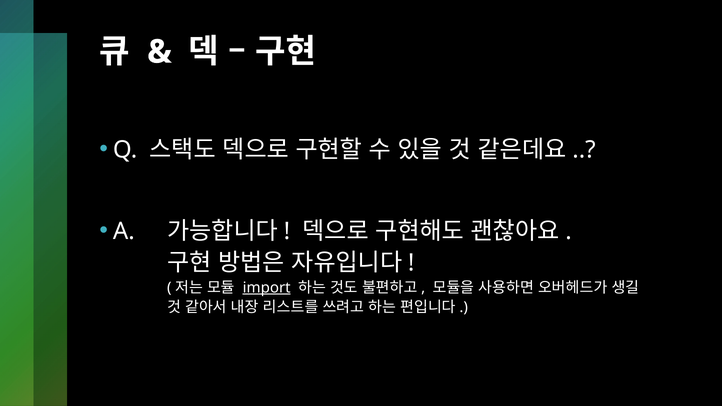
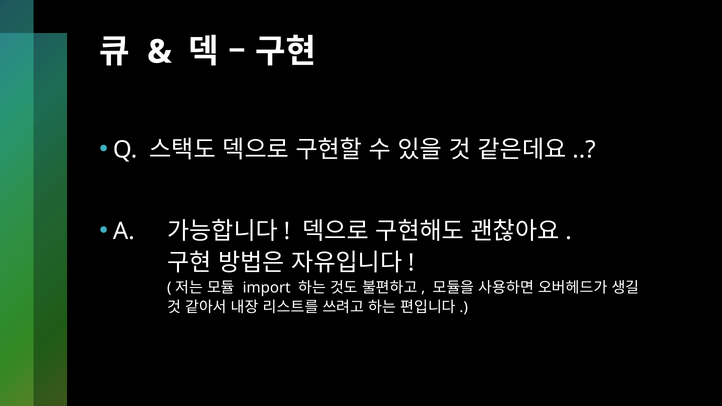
import underline: present -> none (267, 288)
